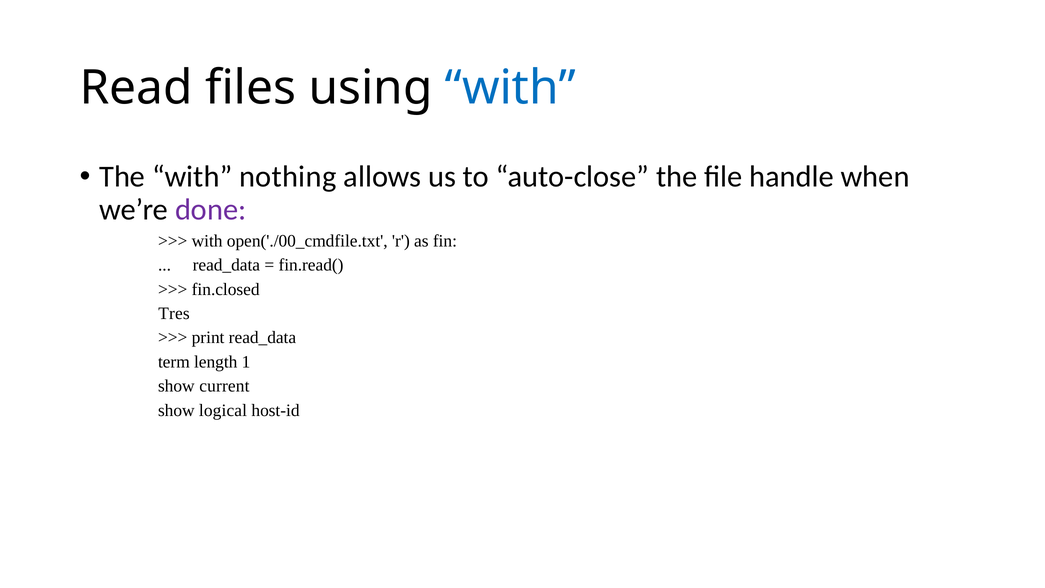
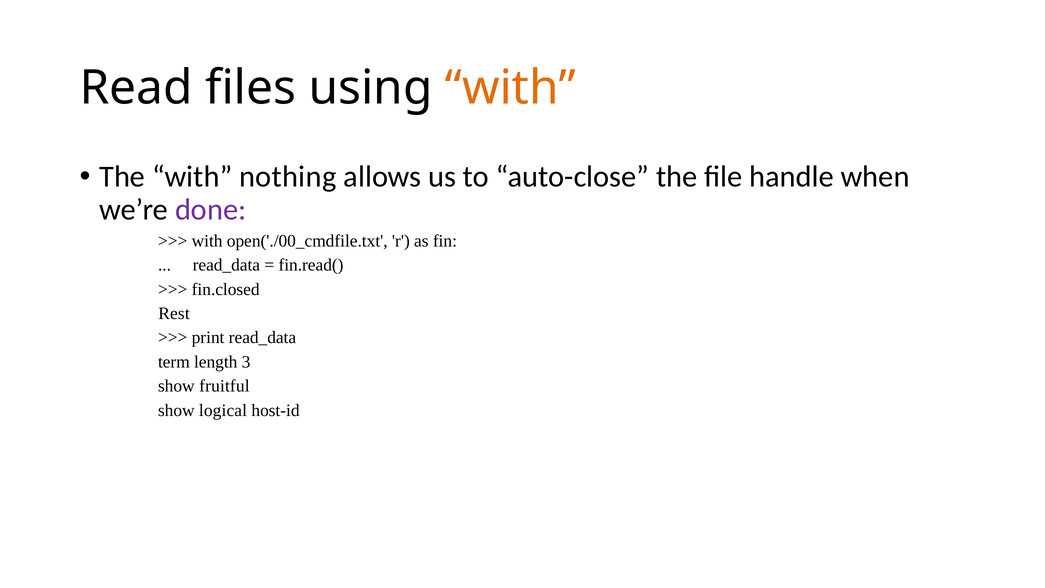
with colour: blue -> orange (510, 88)
Tres: Tres -> Rest (174, 313)
1: 1 -> 3 (246, 362)
current: current -> fruitful (224, 386)
